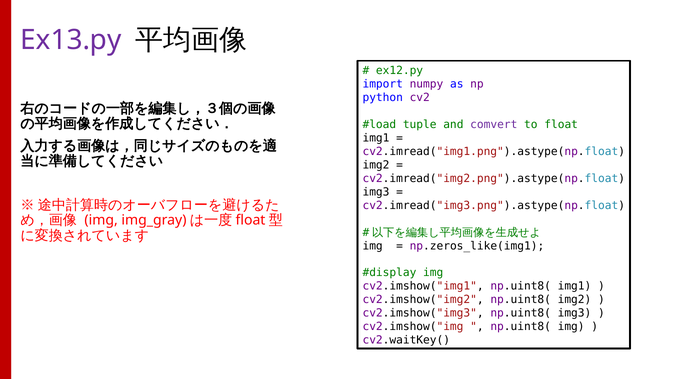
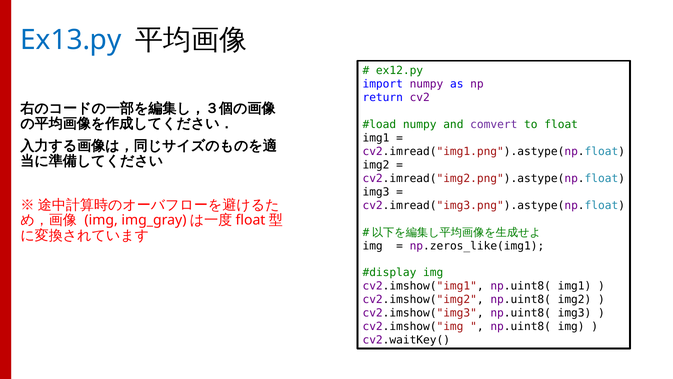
Ex13.py colour: purple -> blue (71, 40)
python: python -> return (383, 98)
tuple: tuple -> numpy (420, 124)
